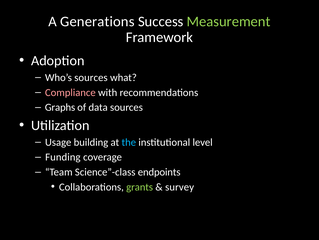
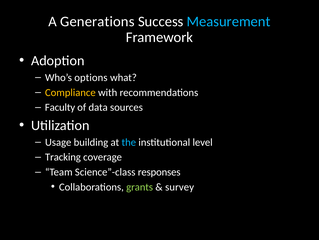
Measurement colour: light green -> light blue (229, 21)
Who’s sources: sources -> options (91, 77)
Compliance colour: pink -> yellow (70, 92)
Graphs: Graphs -> Faculty (60, 107)
Funding: Funding -> Tracking (63, 157)
endpoints: endpoints -> responses (159, 172)
